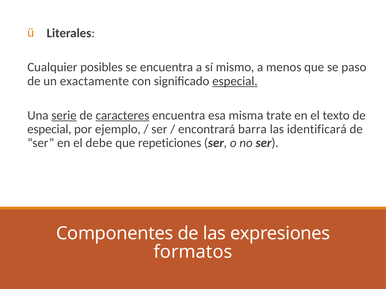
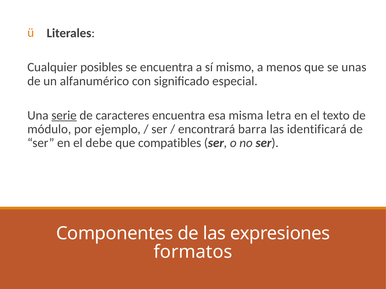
paso: paso -> unas (354, 67)
exactamente: exactamente -> alfanumérico (94, 81)
especial underline: present -> none (235, 81)
caracteres underline: present -> none (122, 115)
trate: trate -> letra (279, 115)
especial: especial -> módulo (49, 129)
repeticiones: repeticiones -> compatibles (170, 143)
